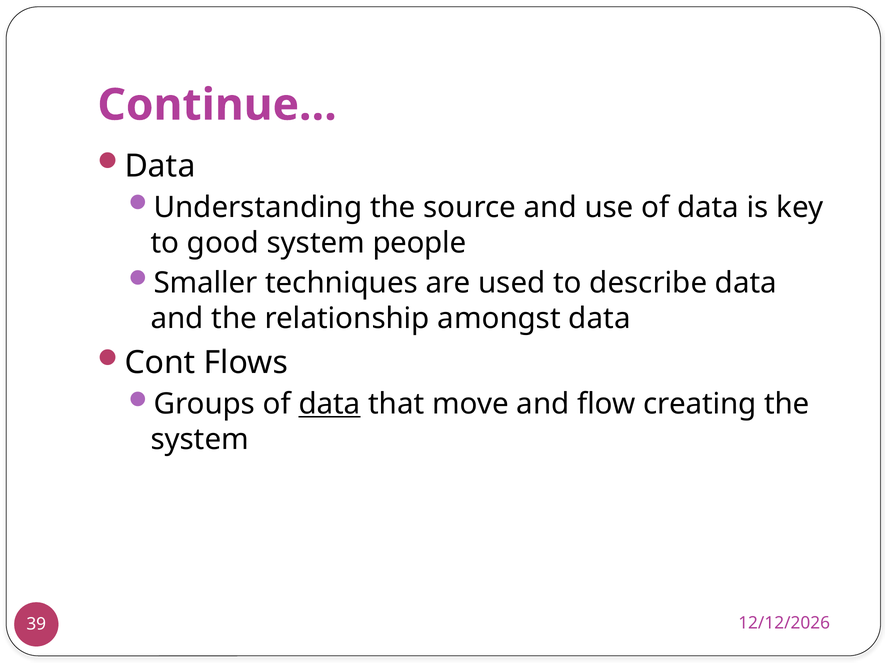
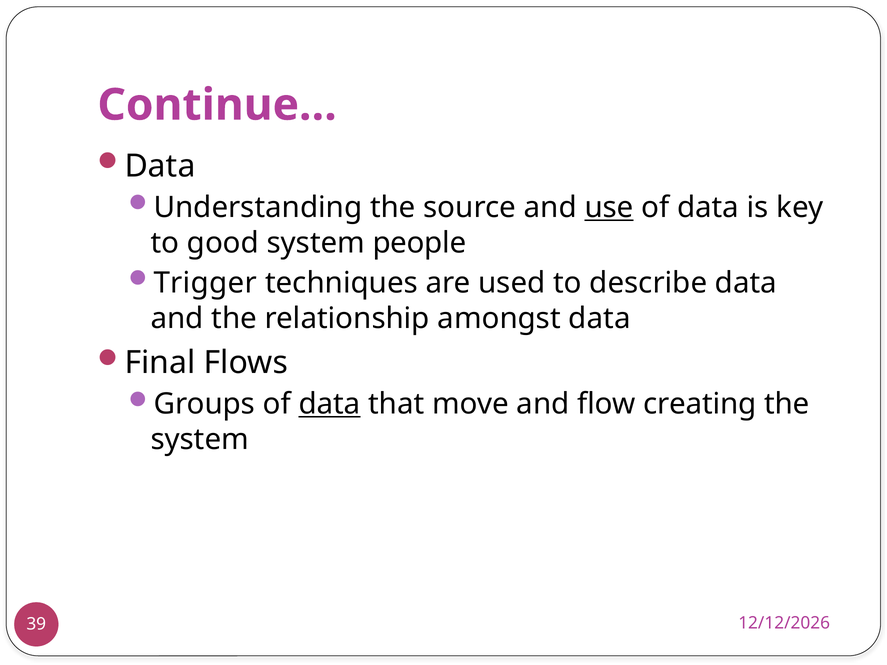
use underline: none -> present (609, 208)
Smaller: Smaller -> Trigger (205, 283)
Cont: Cont -> Final (160, 363)
